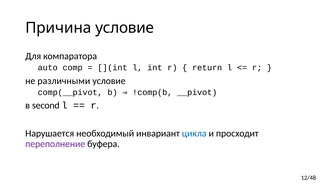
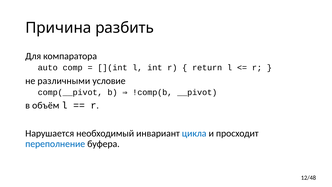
Причина условие: условие -> разбить (125, 28)
second: second -> объём (46, 105)
переполнение colour: purple -> blue (55, 144)
